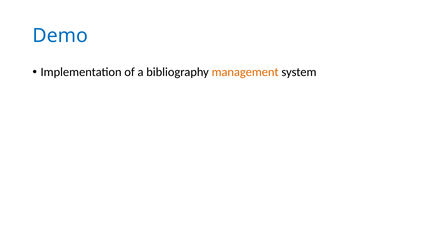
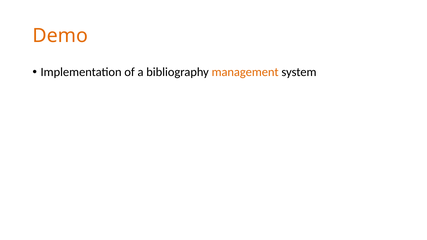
Demo colour: blue -> orange (60, 36)
